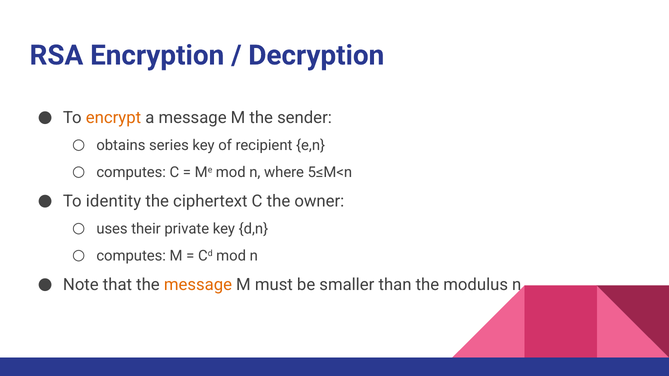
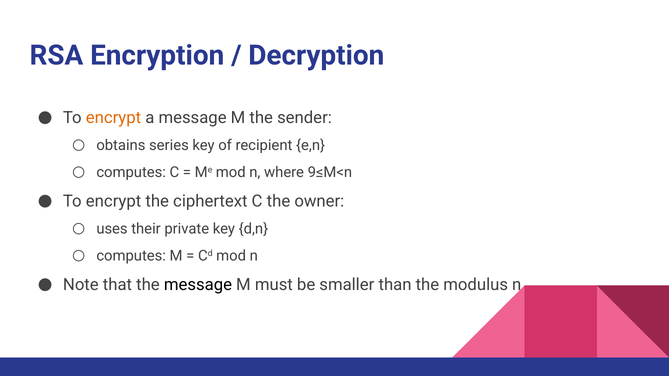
5≤M<n: 5≤M<n -> 9≤M<n (330, 172)
identity: identity -> encrypt (114, 201)
message colour: orange -> black (198, 285)
